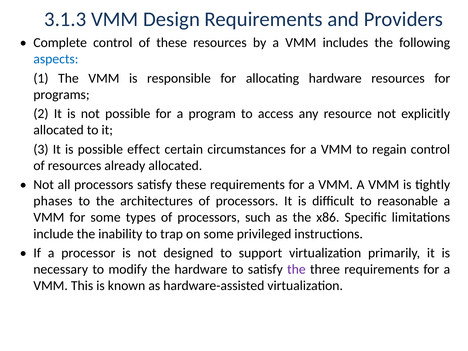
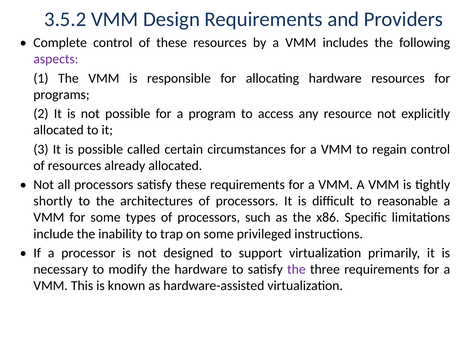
3.1.3: 3.1.3 -> 3.5.2 (65, 19)
aspects colour: blue -> purple (56, 59)
effect: effect -> called (144, 149)
phases: phases -> shortly (53, 201)
